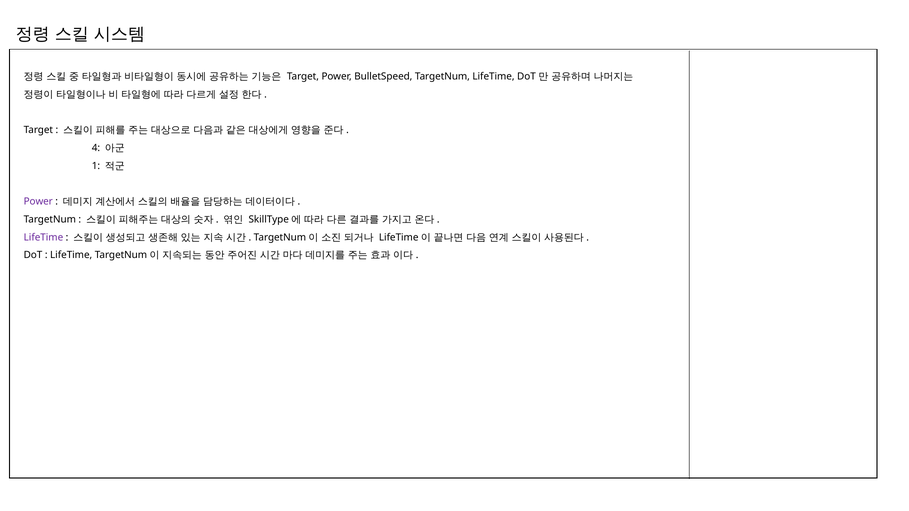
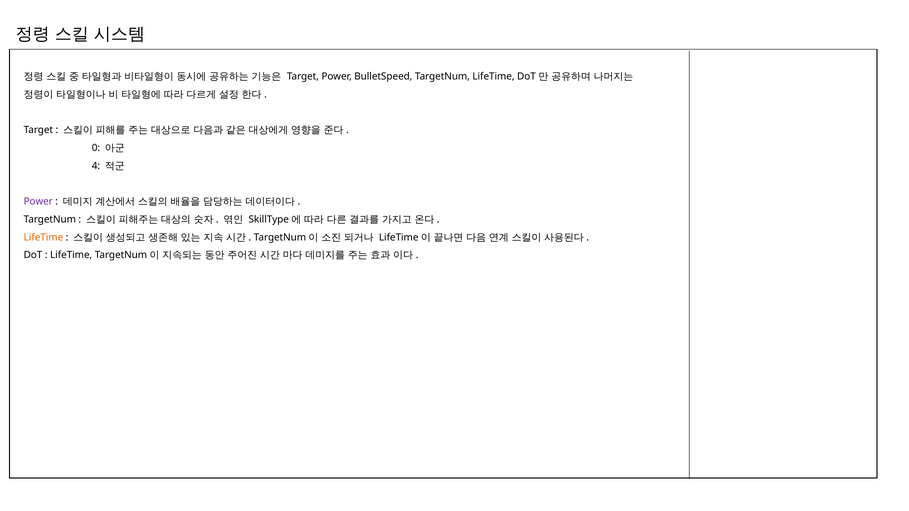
4: 4 -> 0 (96, 148)
1: 1 -> 4 (96, 166)
LifeTime colour: purple -> orange (43, 237)
